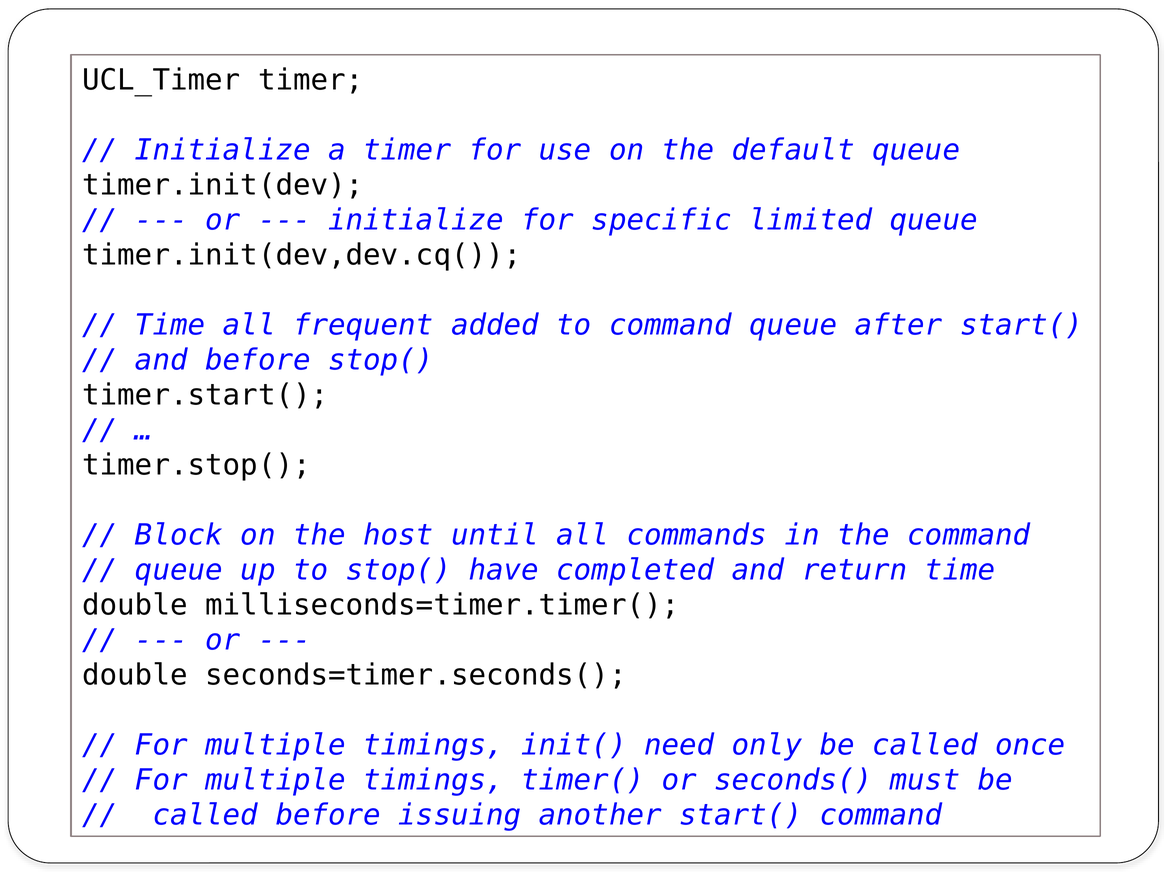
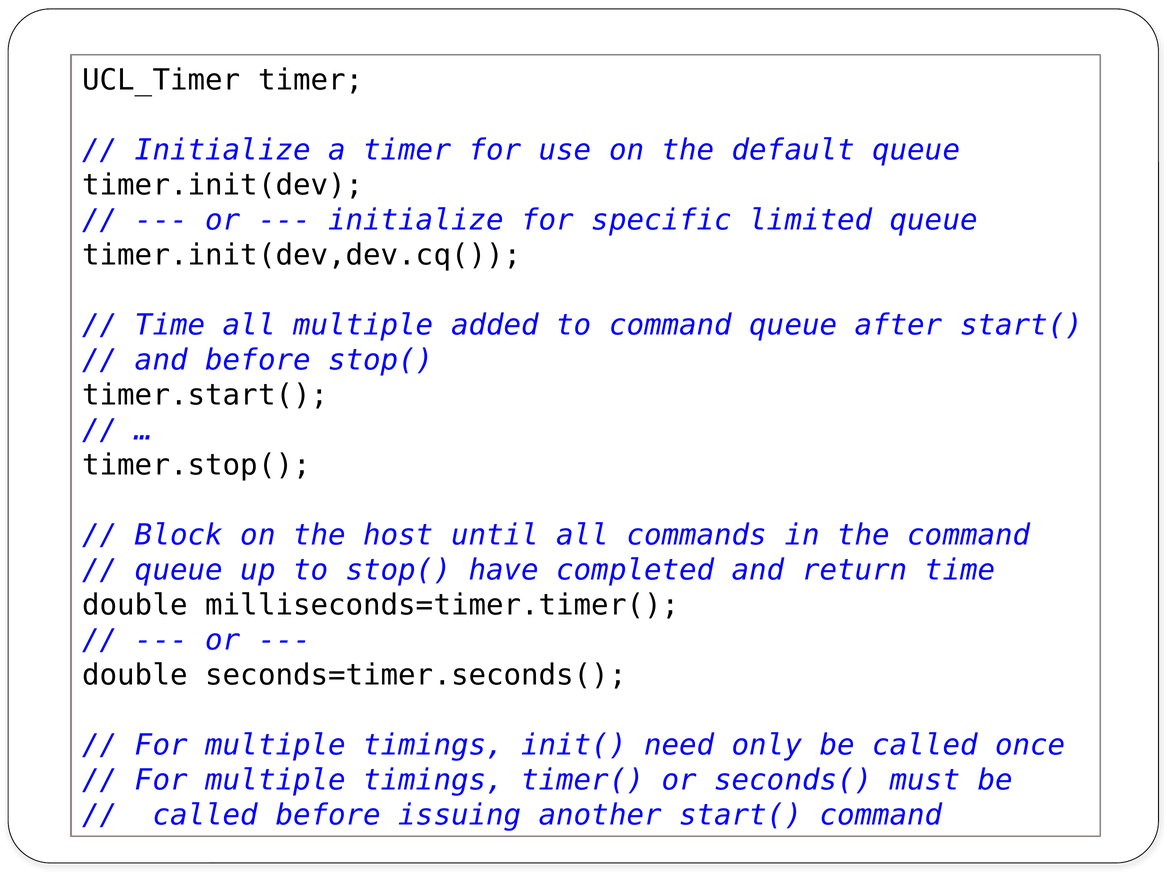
all frequent: frequent -> multiple (363, 325)
